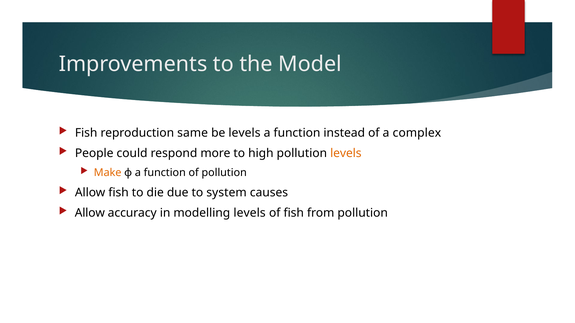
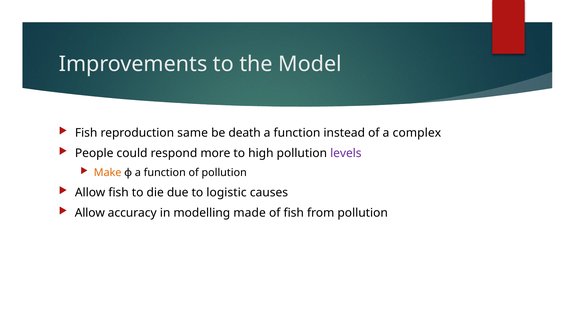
be levels: levels -> death (245, 133)
levels colour: orange -> purple (346, 153)
system: system -> logistic (226, 193)
modelling levels: levels -> made (250, 213)
